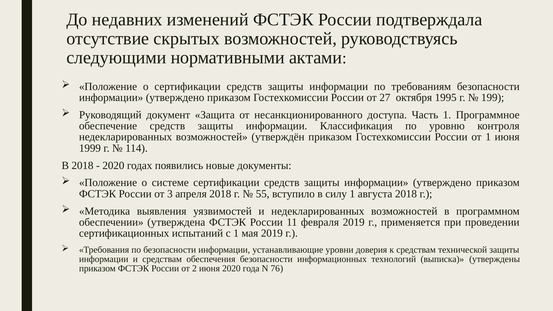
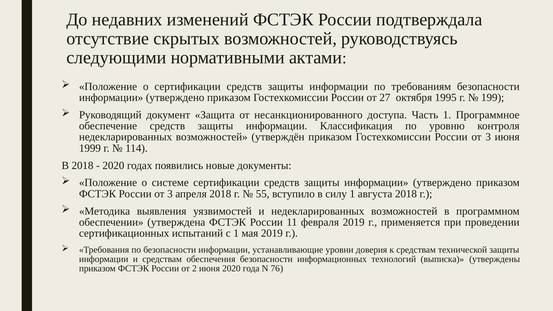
Гостехкомиссии России от 1: 1 -> 3 (488, 137)
